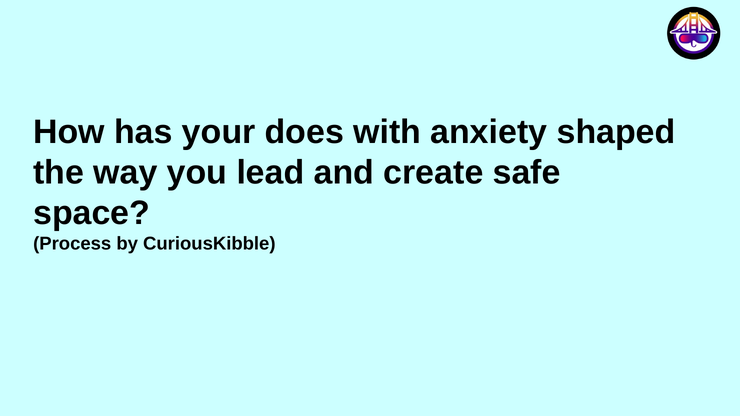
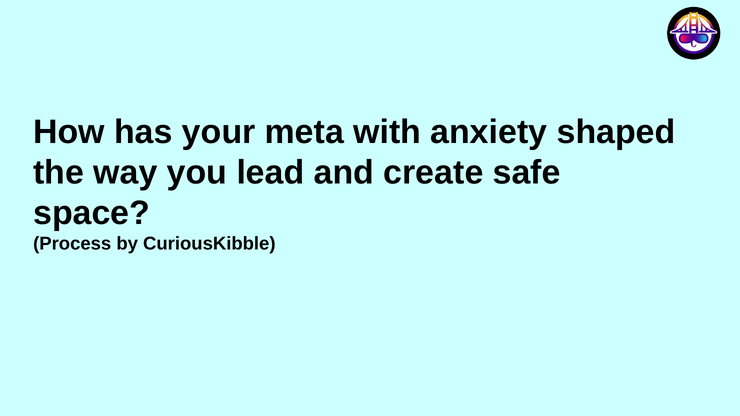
does: does -> meta (304, 132)
